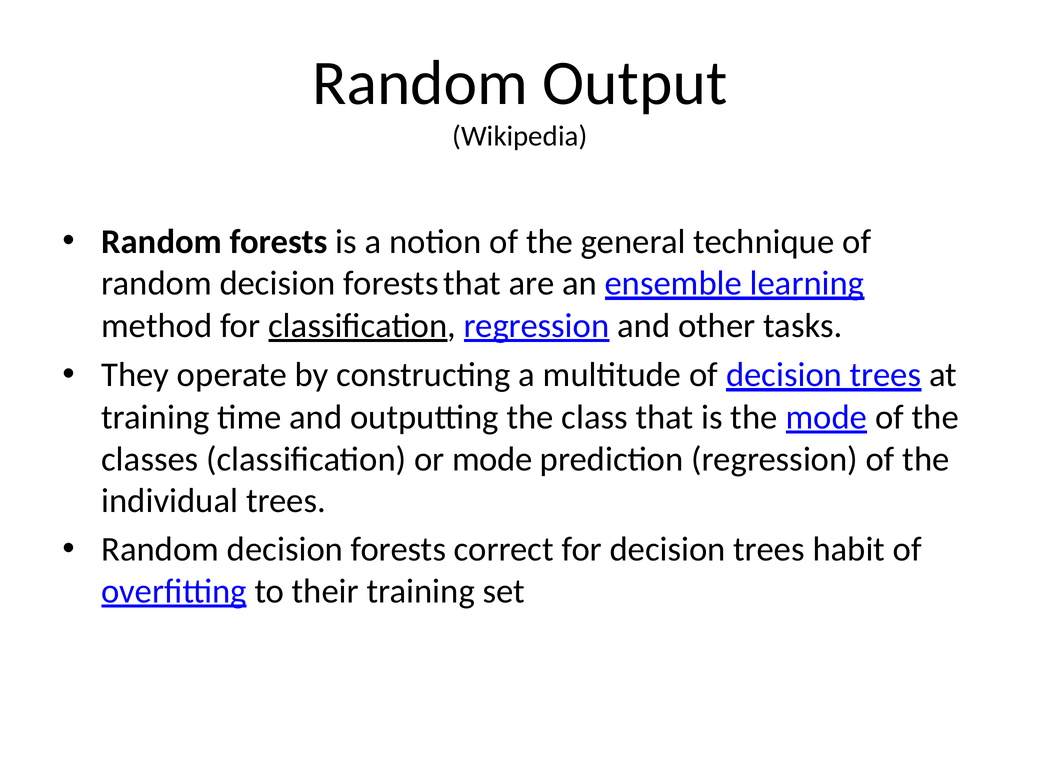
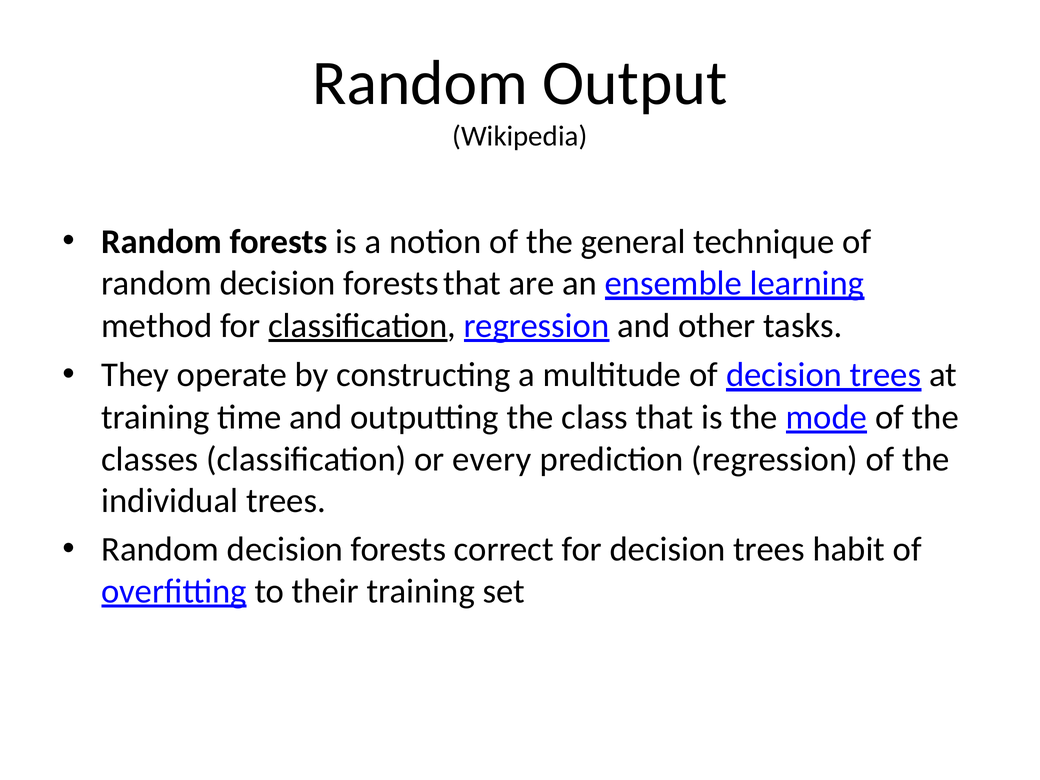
or mode: mode -> every (492, 459)
